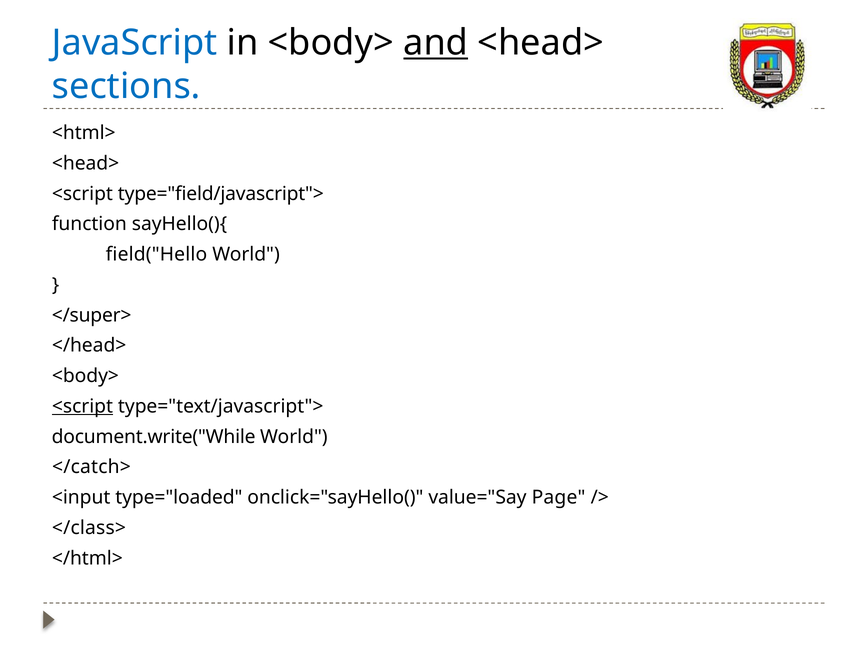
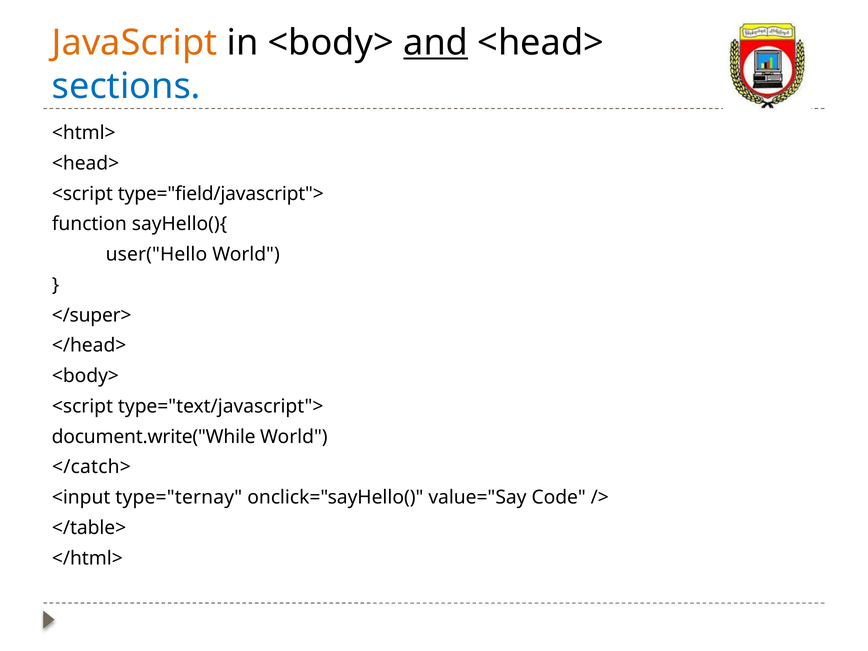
JavaScript colour: blue -> orange (135, 43)
field("Hello: field("Hello -> user("Hello (156, 254)
<script underline: present -> none (82, 406)
type="loaded: type="loaded -> type="ternay (179, 497)
Page: Page -> Code (559, 497)
</class>: </class> -> </table> (89, 528)
